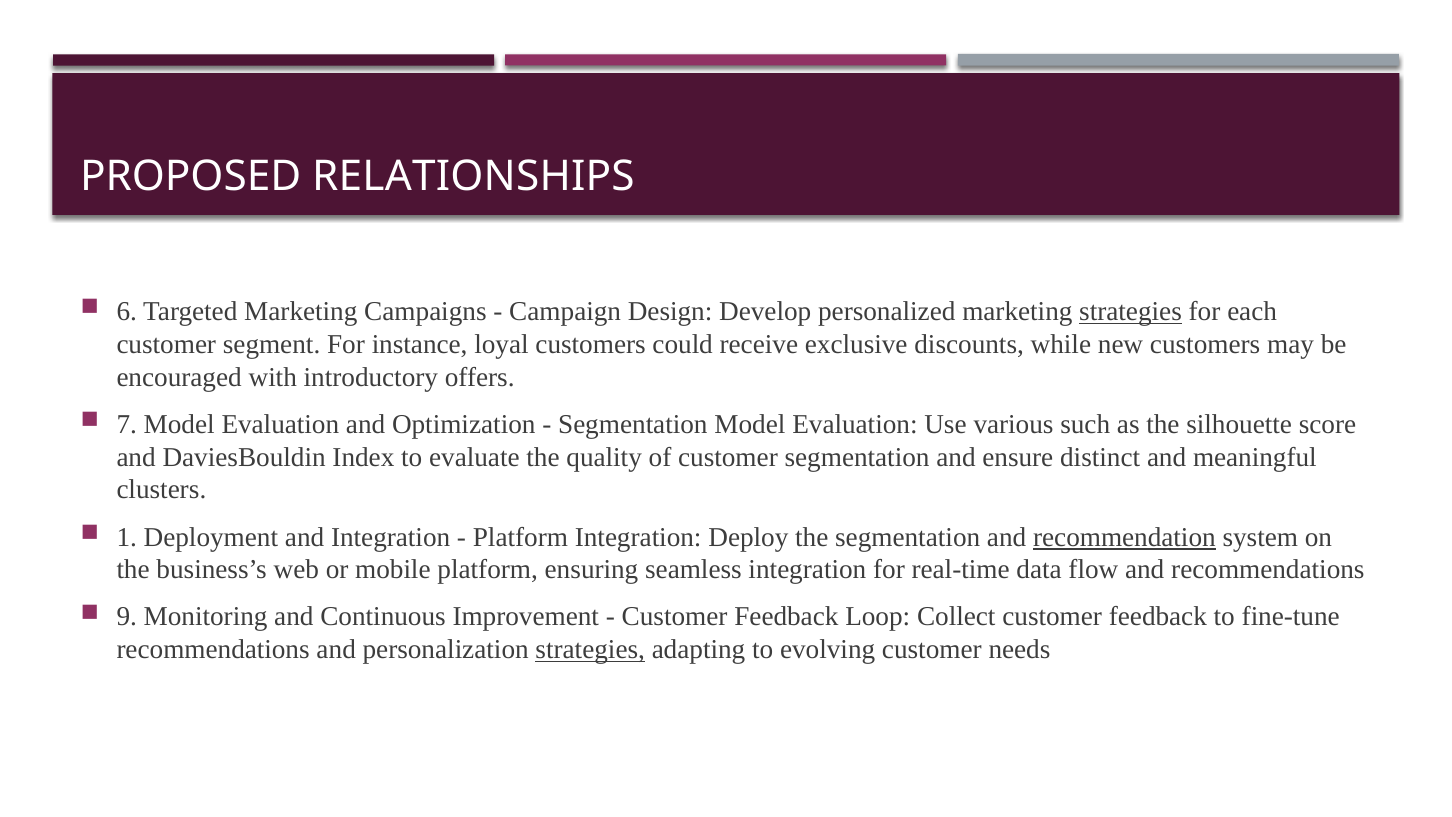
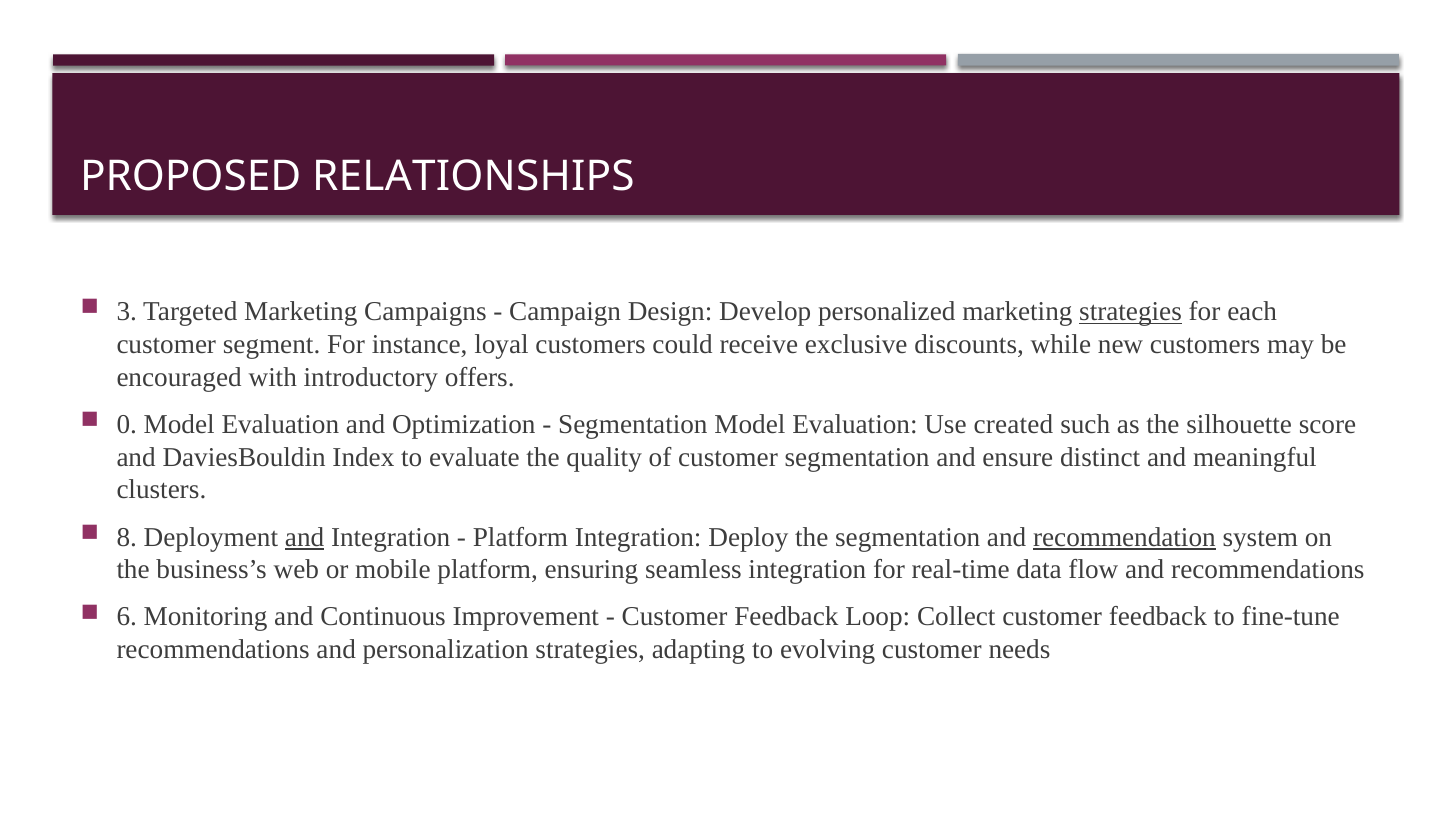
6: 6 -> 3 (127, 312)
7: 7 -> 0 (127, 424)
various: various -> created (1013, 424)
1: 1 -> 8 (127, 537)
and underline: none -> present (305, 537)
9: 9 -> 6 (127, 617)
strategies underline: present -> none (590, 649)
